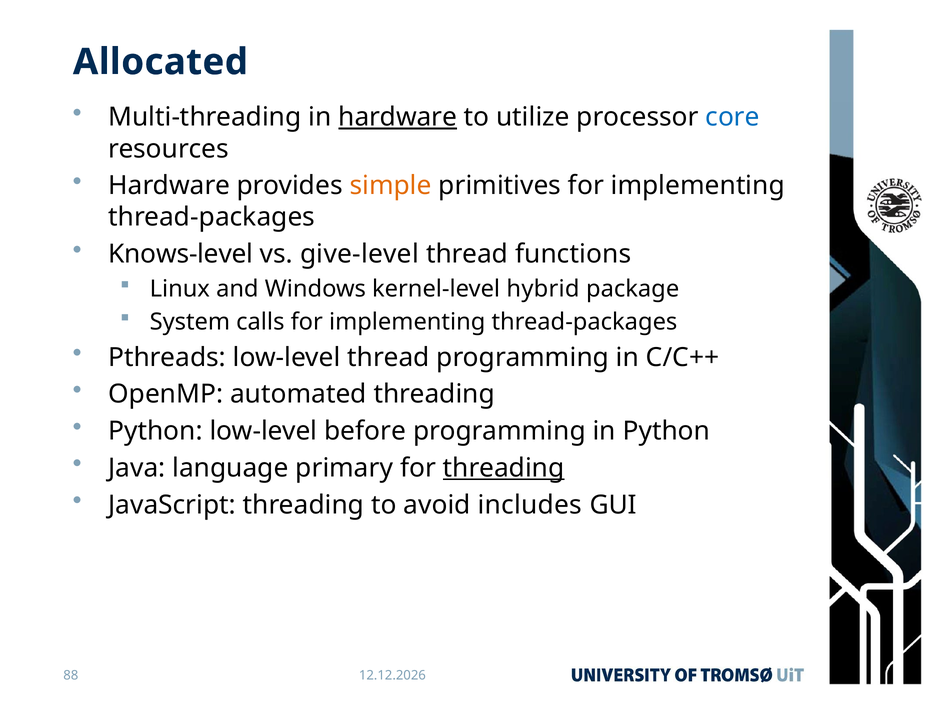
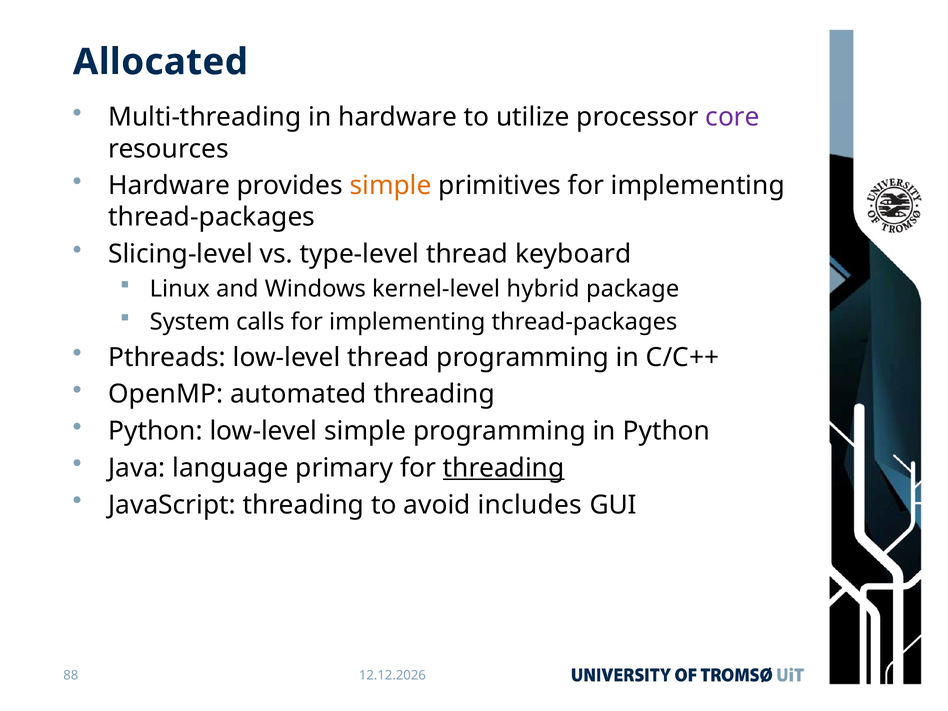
hardware underline: present -> none (398, 117)
core colour: blue -> purple (732, 117)
Knows-level: Knows-level -> Slicing-level (181, 254)
give-level: give-level -> type-level (360, 254)
functions: functions -> keyboard (573, 254)
low-level before: before -> simple (365, 431)
